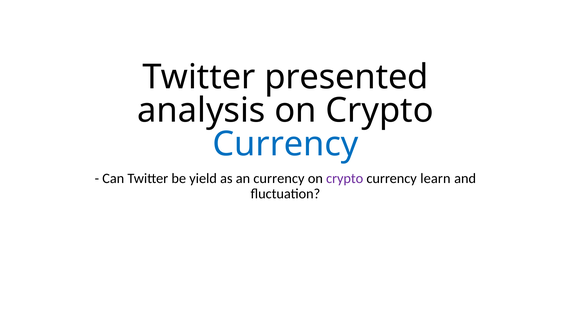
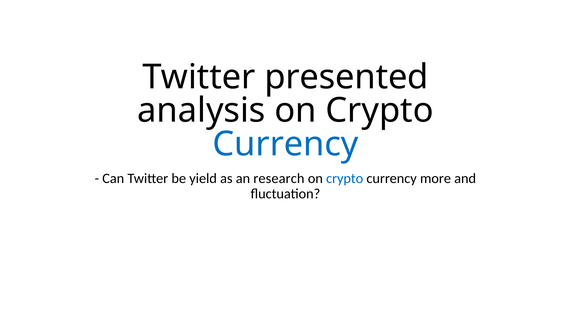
an currency: currency -> research (279, 178)
crypto colour: purple -> blue (345, 178)
learn: learn -> more (435, 178)
